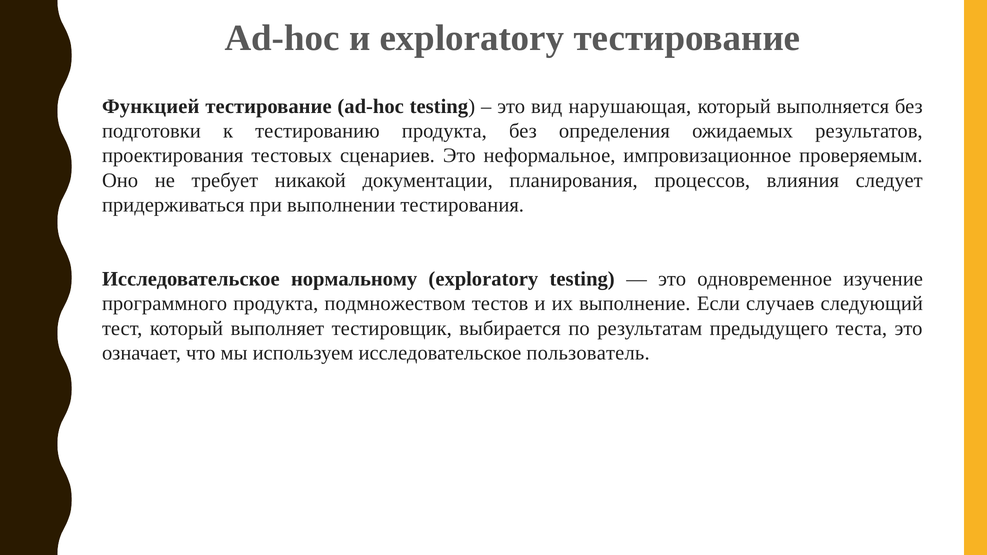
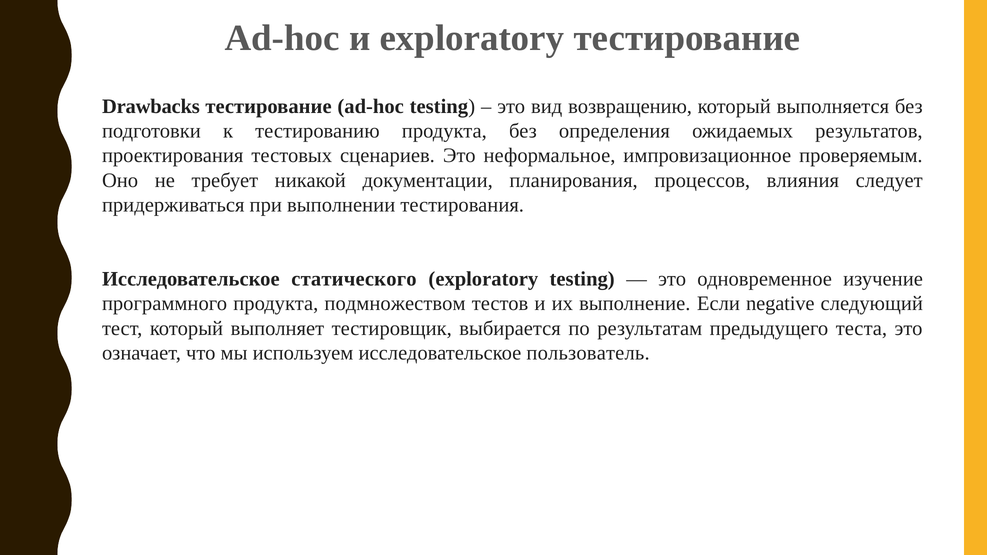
Функцией: Функцией -> Drawbacks (151, 106)
нарушающая: нарушающая -> возвращению (630, 106)
нормальному: нормальному -> статического (354, 279)
случаев: случаев -> negative (780, 304)
